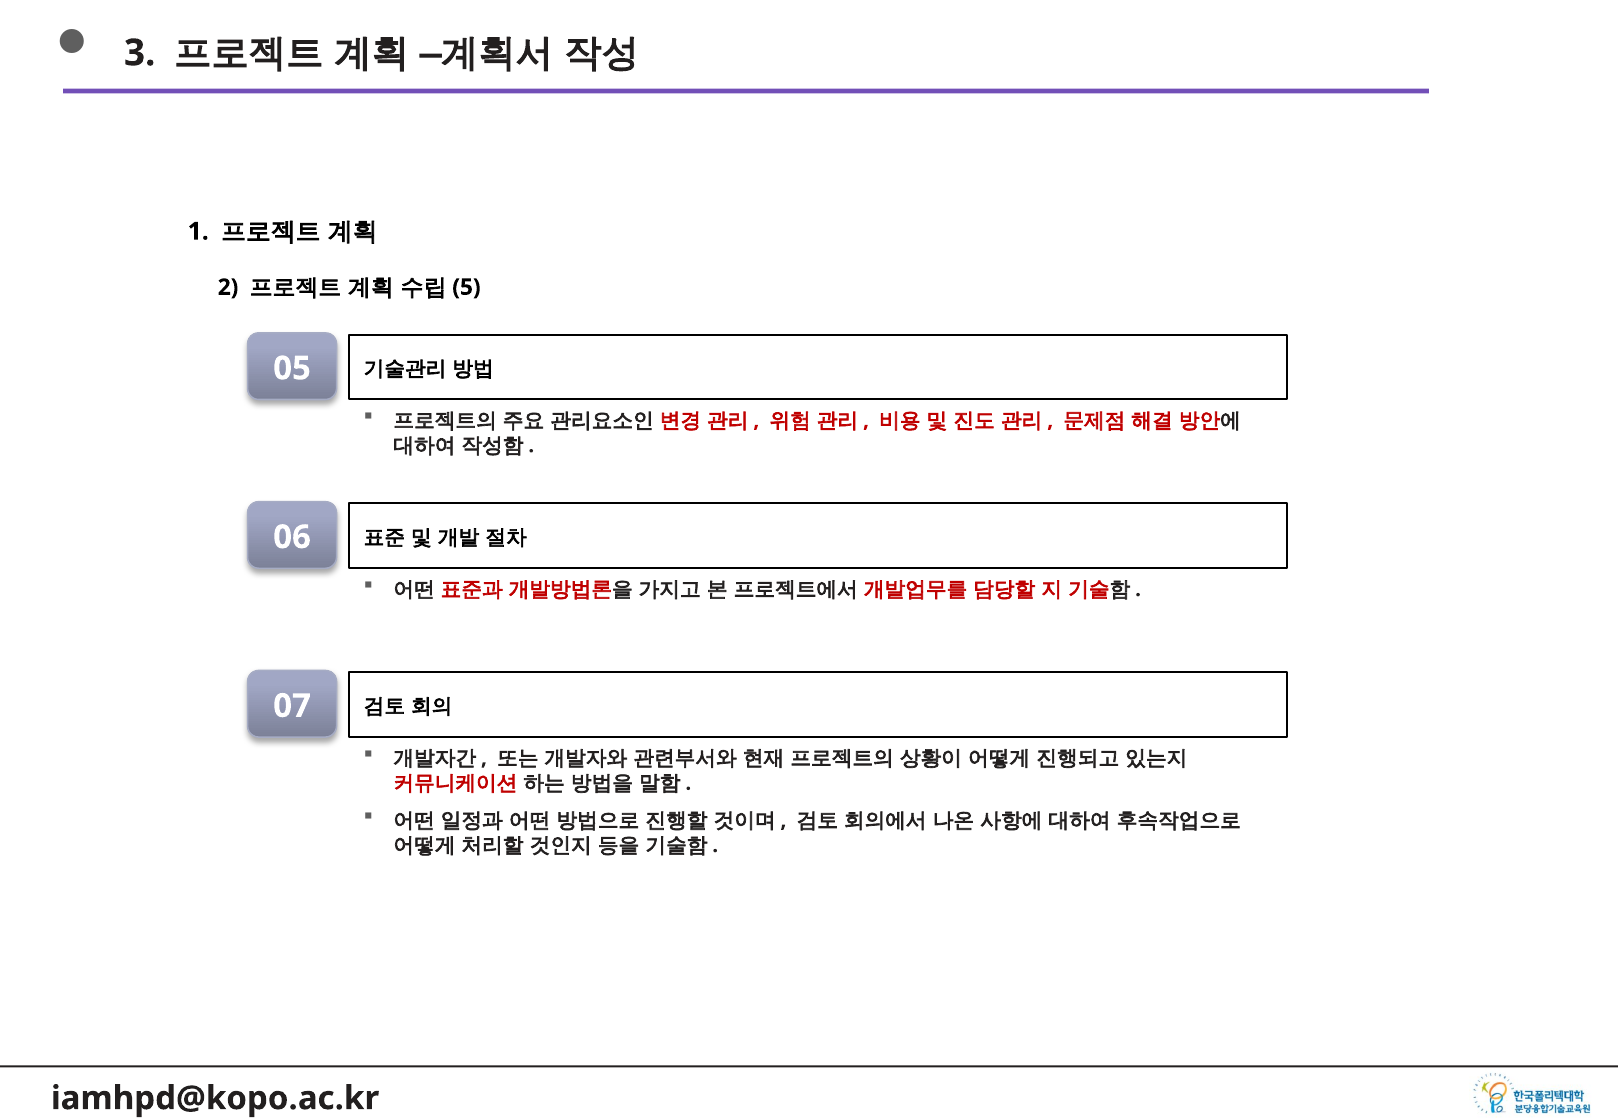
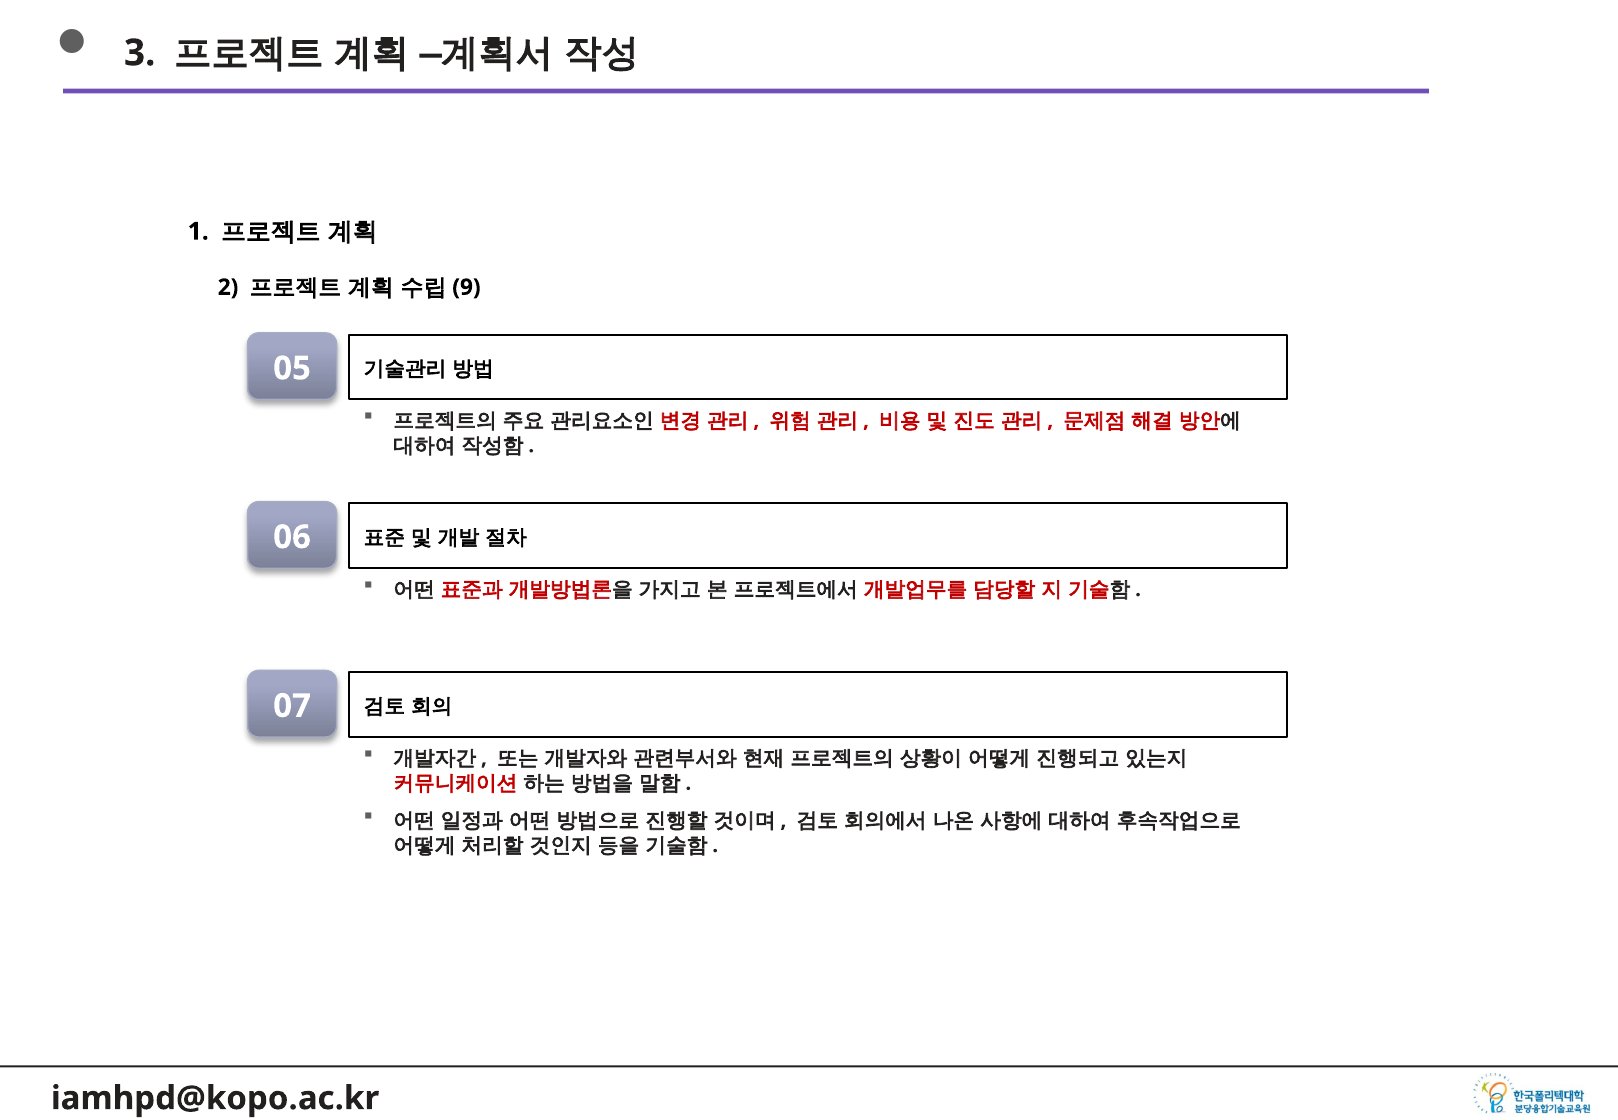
5: 5 -> 9 (466, 287)
